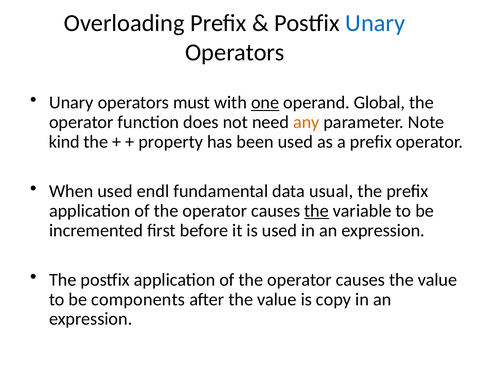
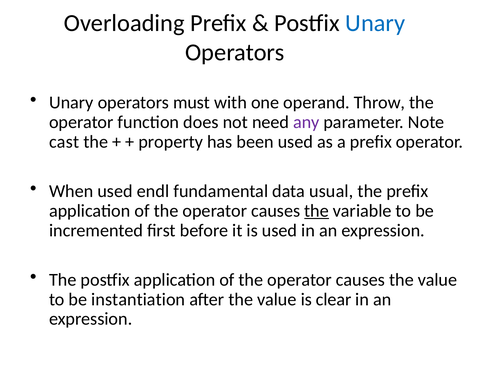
one underline: present -> none (265, 103)
Global: Global -> Throw (379, 103)
any colour: orange -> purple (306, 122)
kind: kind -> cast (64, 142)
components: components -> instantiation (138, 300)
copy: copy -> clear (334, 300)
